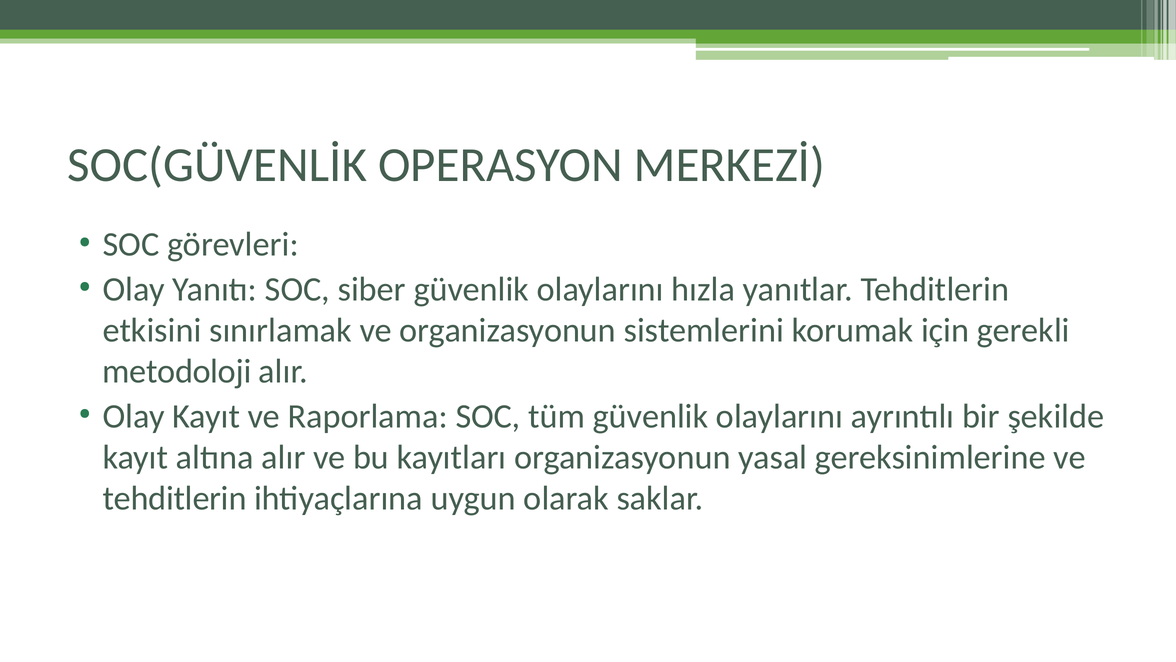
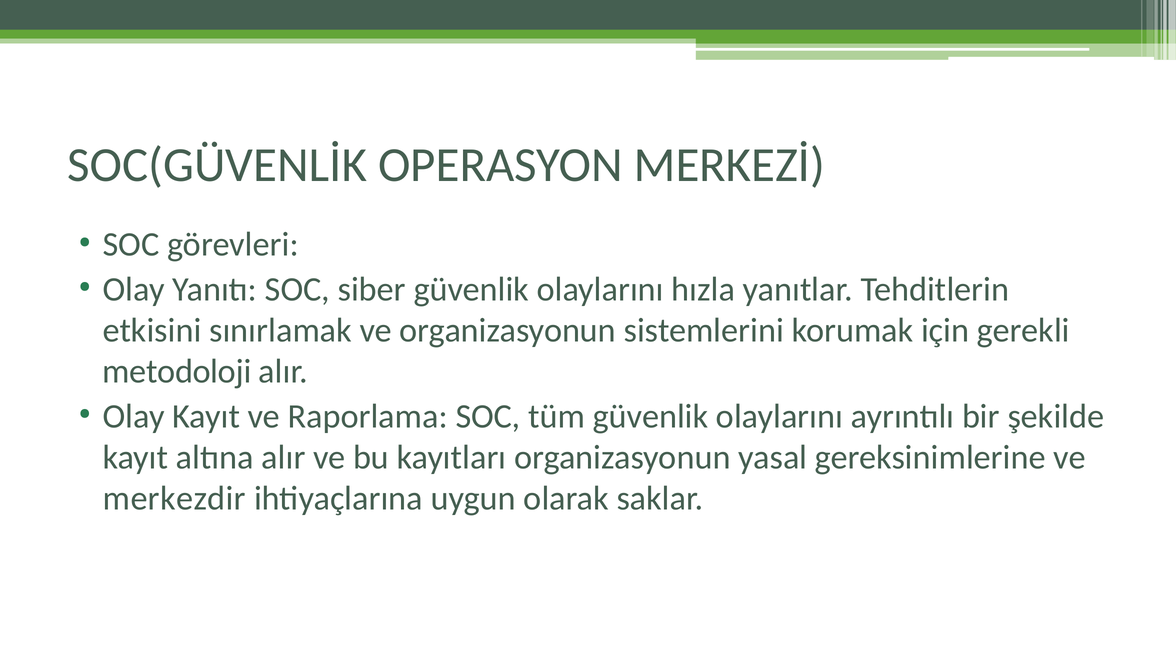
tehditlerin: tehditlerin -> merkezdir (174, 498)
